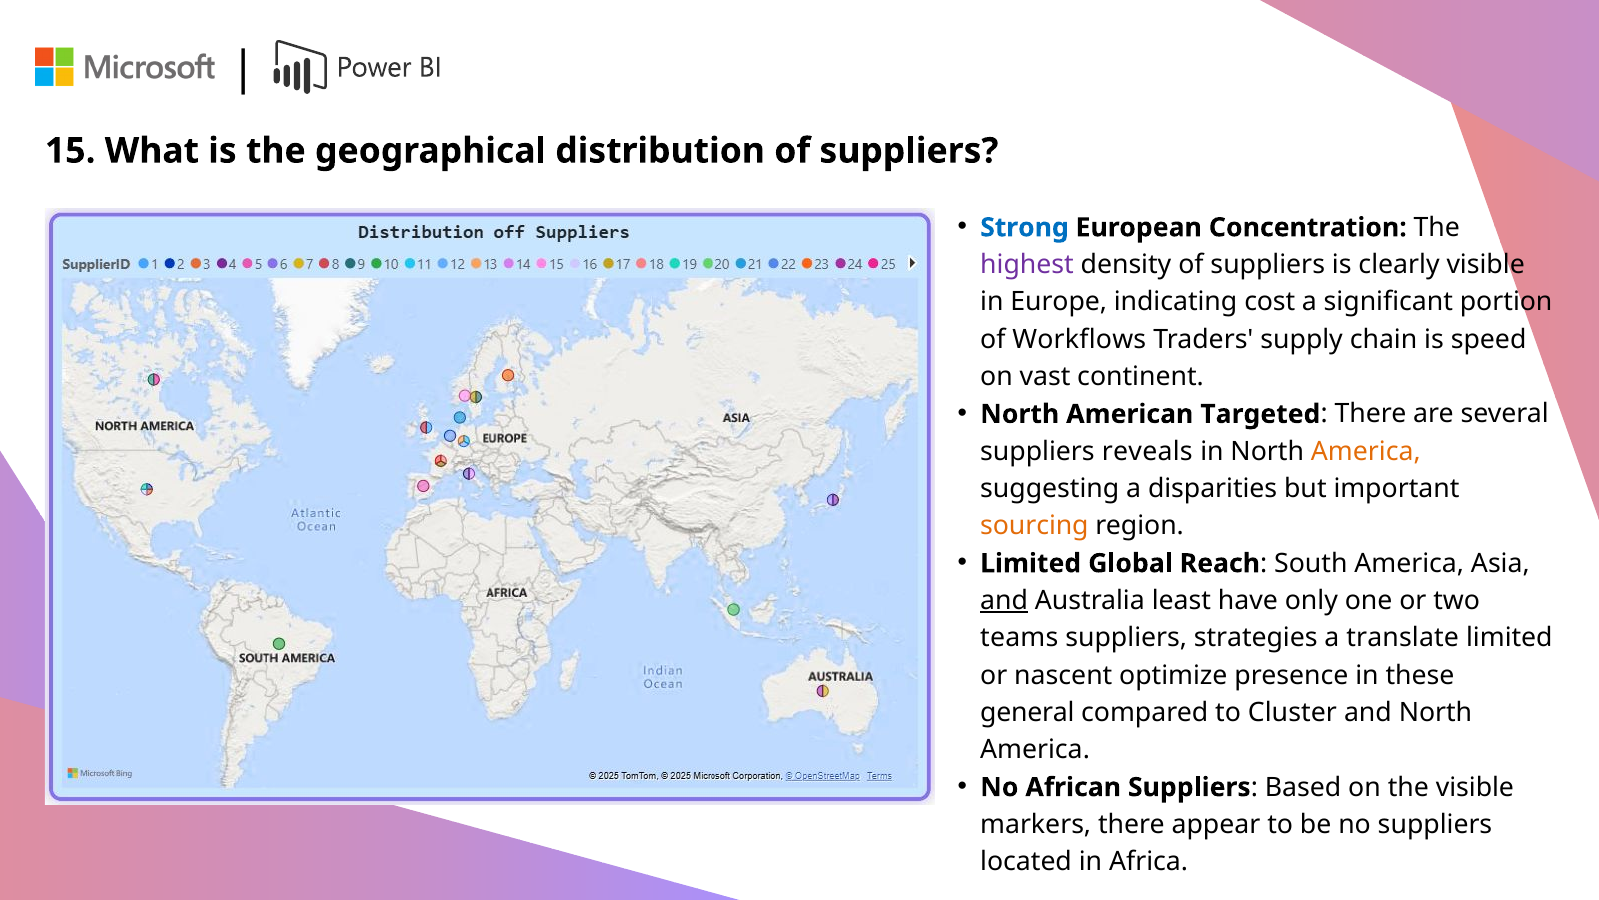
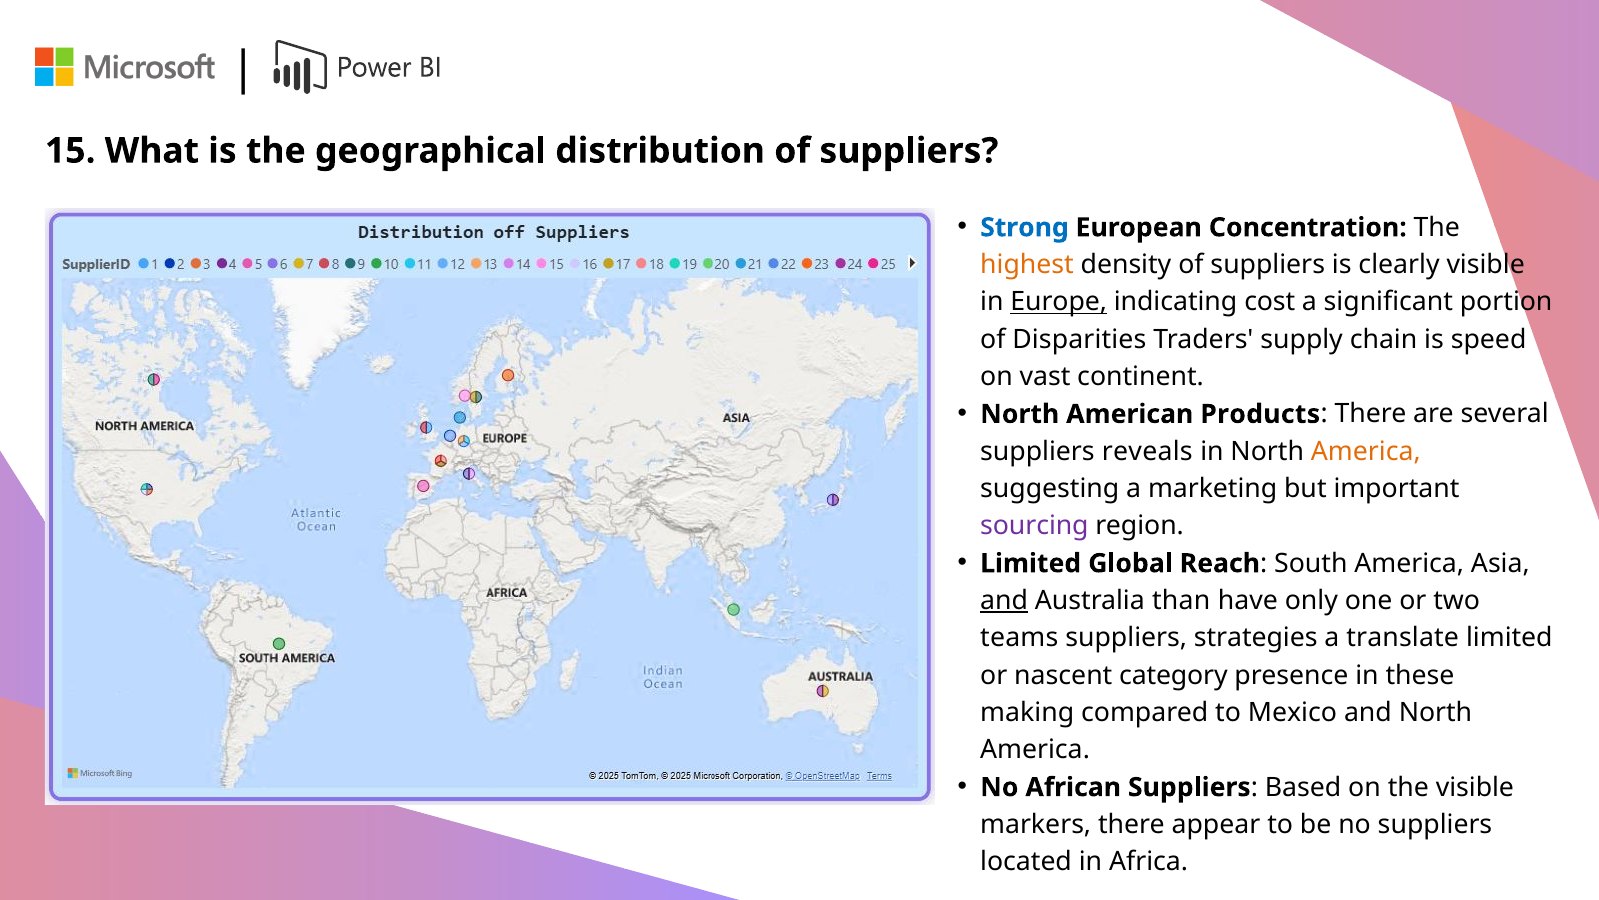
highest colour: purple -> orange (1027, 265)
Europe underline: none -> present (1059, 302)
Workflows: Workflows -> Disparities (1079, 339)
Targeted: Targeted -> Products (1260, 414)
disparities: disparities -> marketing (1213, 488)
sourcing colour: orange -> purple (1034, 526)
least: least -> than (1181, 600)
optimize: optimize -> category (1173, 675)
general: general -> making (1027, 712)
Cluster: Cluster -> Mexico (1292, 712)
